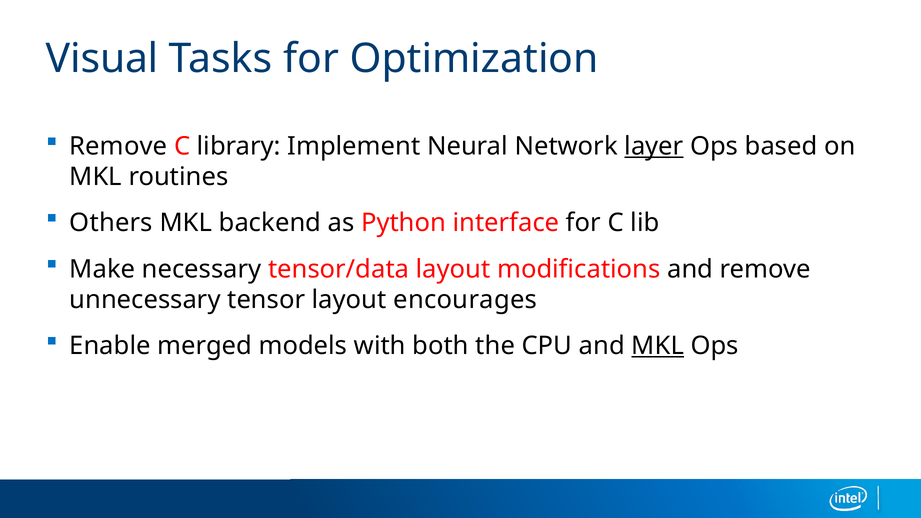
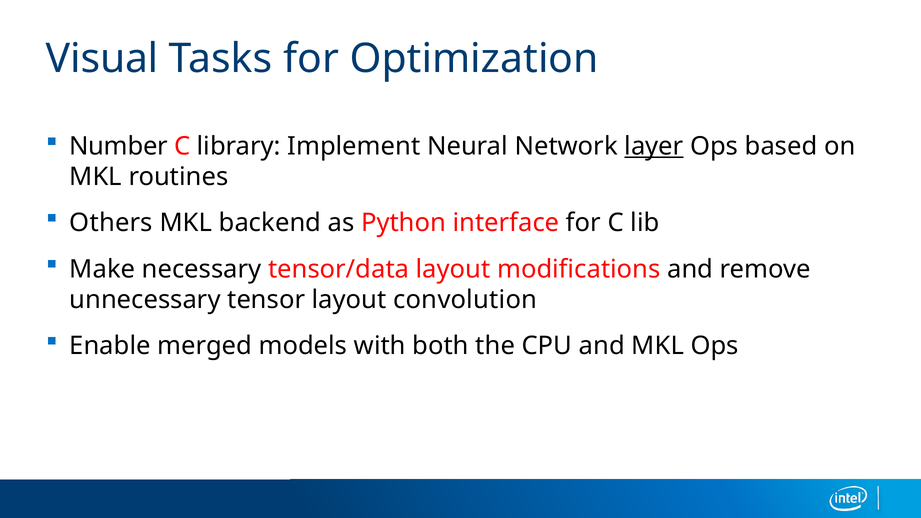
Remove: Remove -> Number (118, 146)
encourages: encourages -> convolution (465, 300)
MKL underline: present -> none (658, 346)
